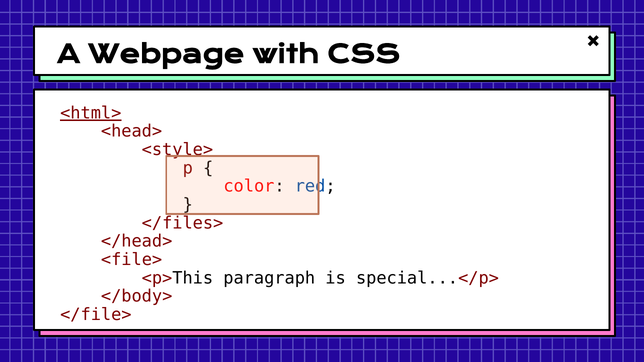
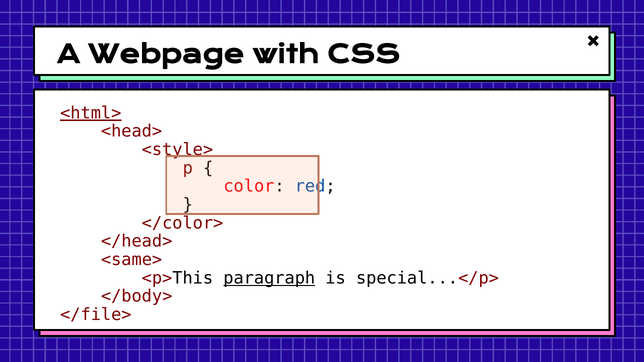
</files>: </files> -> </color> (183, 223)
<file>: <file> -> <same> (132, 260)
paragraph underline: none -> present (269, 278)
